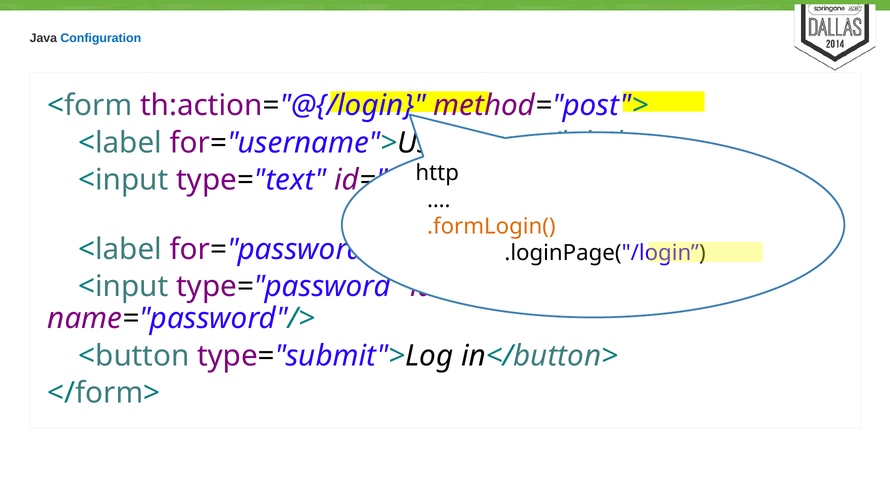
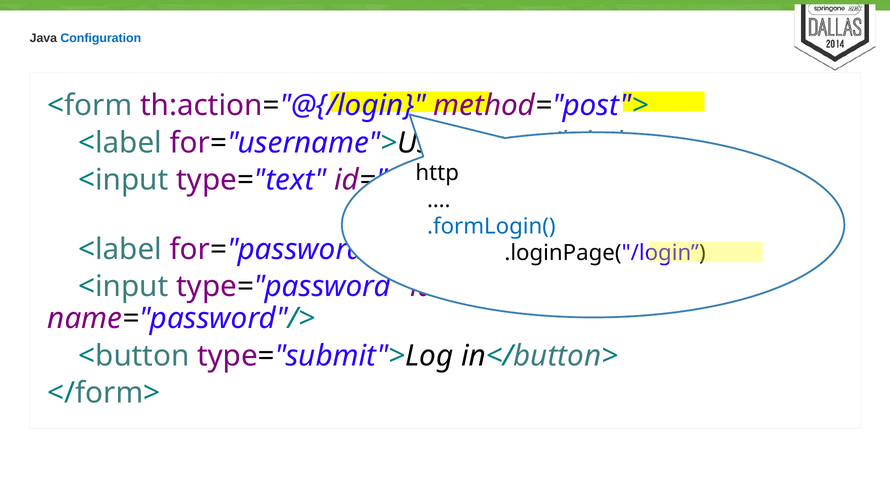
.formLogin( colour: orange -> blue (491, 227)
